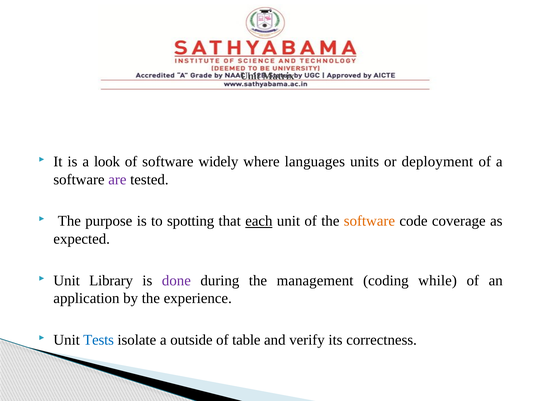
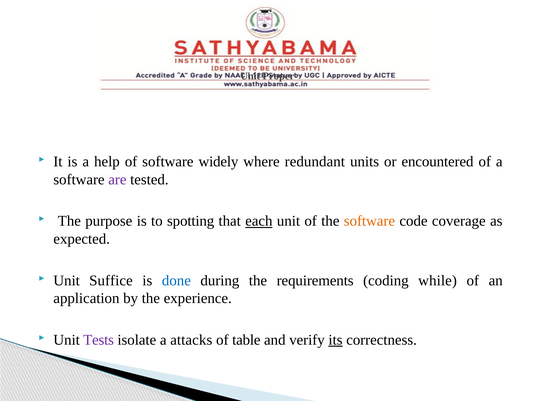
Matrix: Matrix -> Proper (278, 76)
look: look -> help (107, 162)
languages: languages -> redundant (315, 162)
deployment: deployment -> encountered (438, 162)
Library: Library -> Suffice (111, 281)
done colour: purple -> blue (176, 281)
management: management -> requirements (315, 281)
Tests colour: blue -> purple (99, 340)
outside: outside -> attacks (191, 340)
its underline: none -> present (335, 340)
